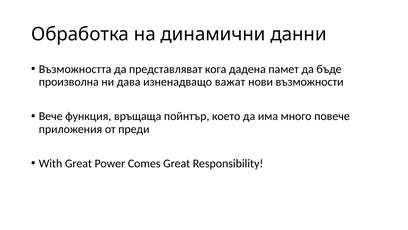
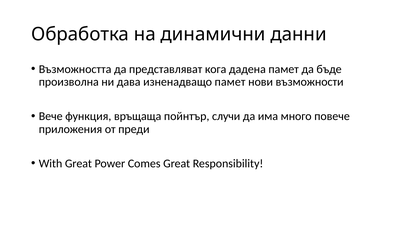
изненадващо важат: важат -> памет (230, 82)
което: което -> случи (226, 116)
